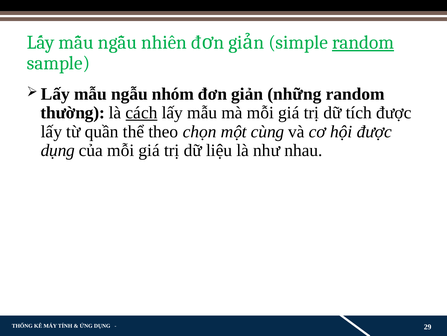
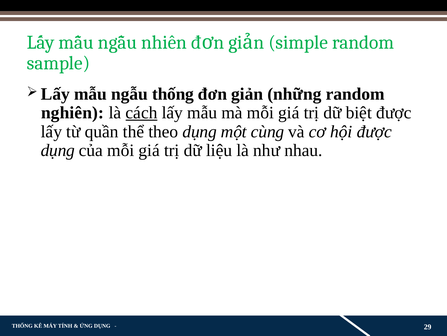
random underline: present -> none (363, 42)
ngẫu nhóm: nhóm -> thống (173, 94)
thường: thường -> nghiên (73, 113)
tích: tích -> biệt (359, 113)
theo chọn: chọn -> dụng (200, 131)
